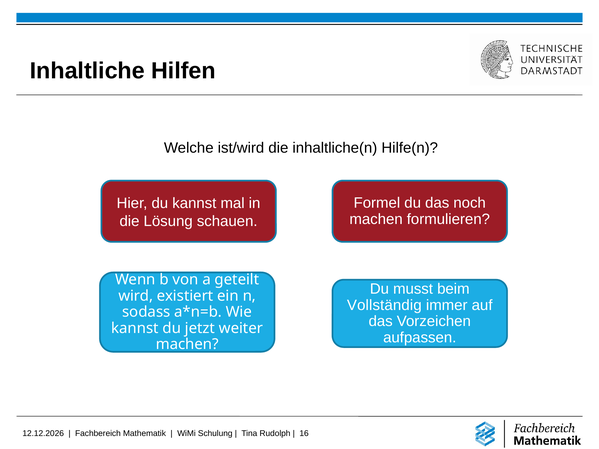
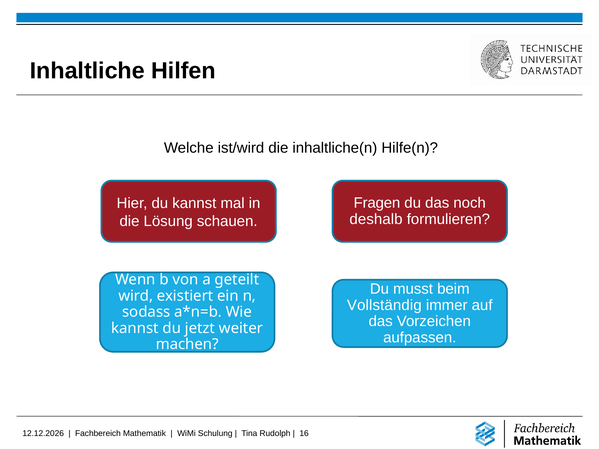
Formel: Formel -> Fragen (377, 203)
machen: machen -> deshalb (376, 219)
